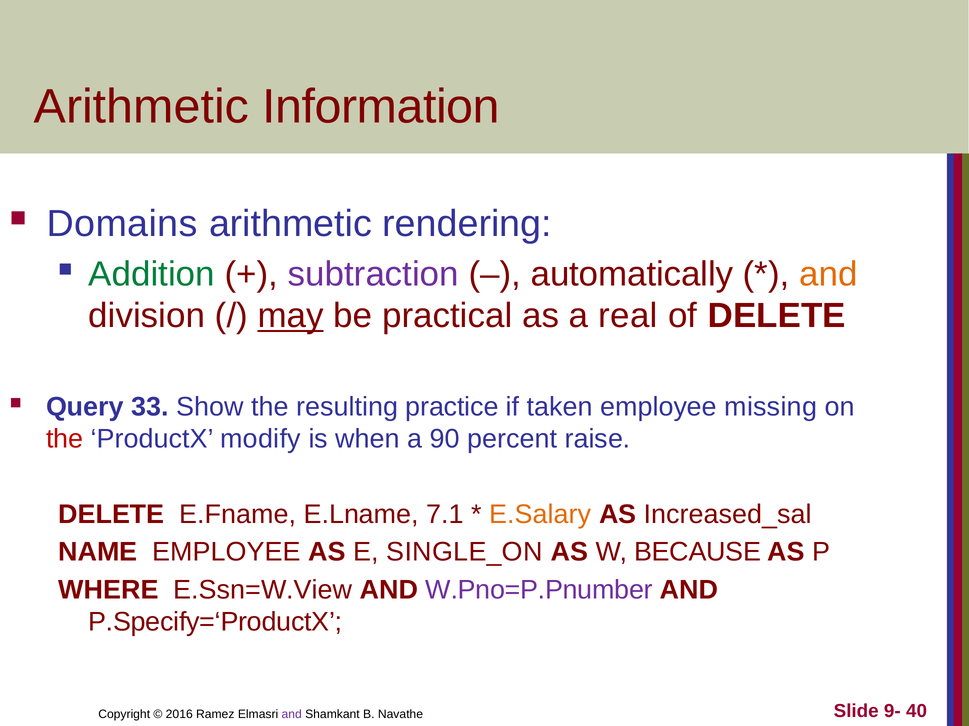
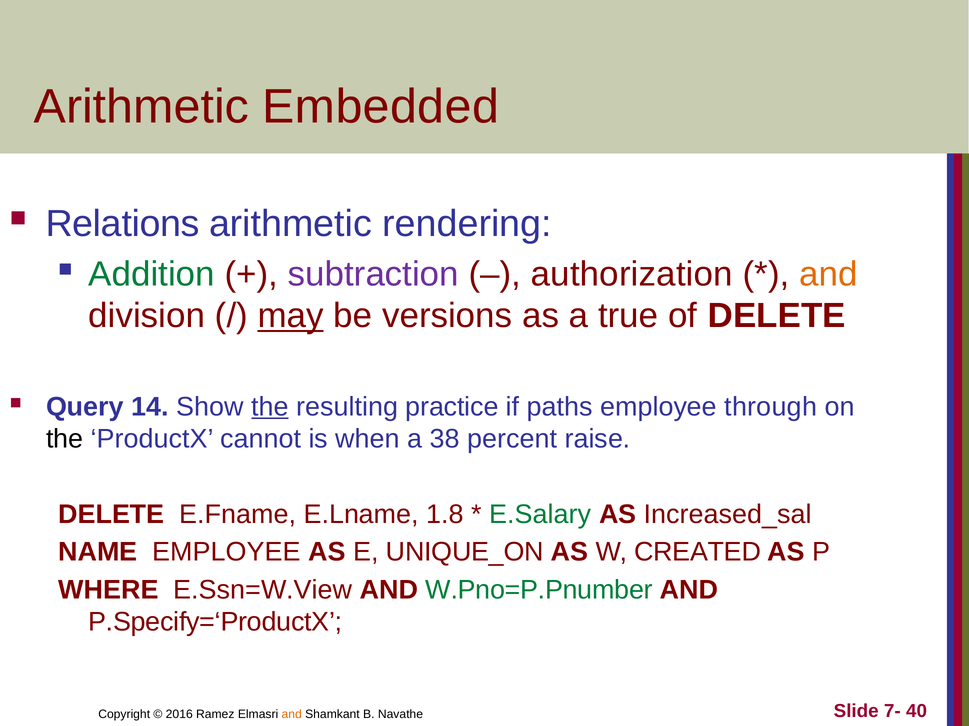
Information: Information -> Embedded (381, 107)
Domains: Domains -> Relations (123, 224)
automatically: automatically -> authorization (632, 274)
practical: practical -> versions (447, 316)
real: real -> true (628, 316)
33: 33 -> 14 (150, 407)
the underline: none -> present (270, 407)
taken: taken -> paths (560, 407)
missing: missing -> through (771, 407)
the colour: red -> black (65, 439)
modify: modify -> cannot (261, 439)
90: 90 -> 38 (445, 439)
7.1: 7.1 -> 1.8 (445, 515)
E.Salary colour: orange -> green (540, 515)
SINGLE_ON: SINGLE_ON -> UNIQUE_ON (465, 553)
BECAUSE: BECAUSE -> CREATED (698, 553)
W.Pno=P.Pnumber colour: purple -> green (539, 590)
9-: 9- -> 7- (892, 712)
and colour: purple -> orange (292, 715)
